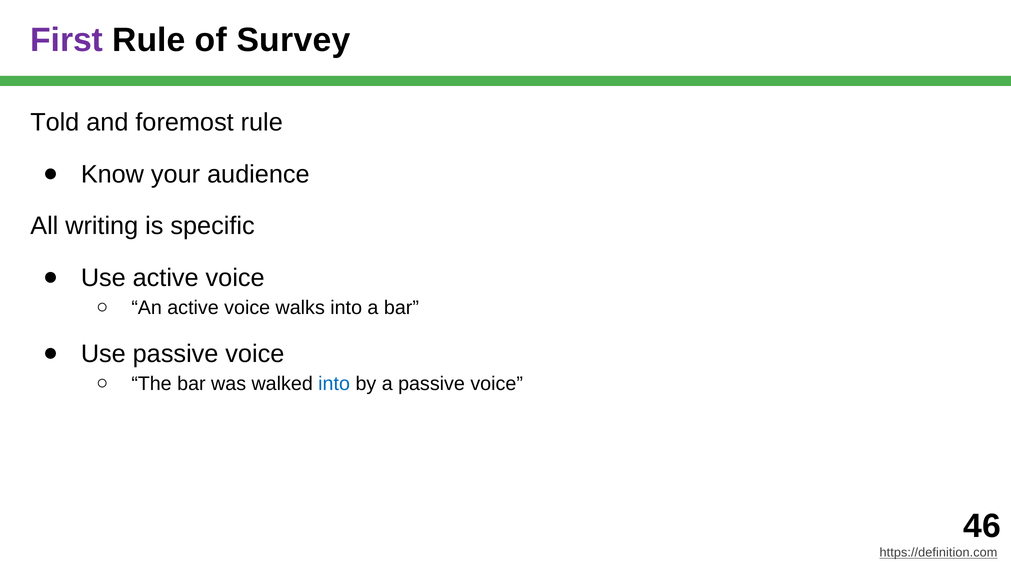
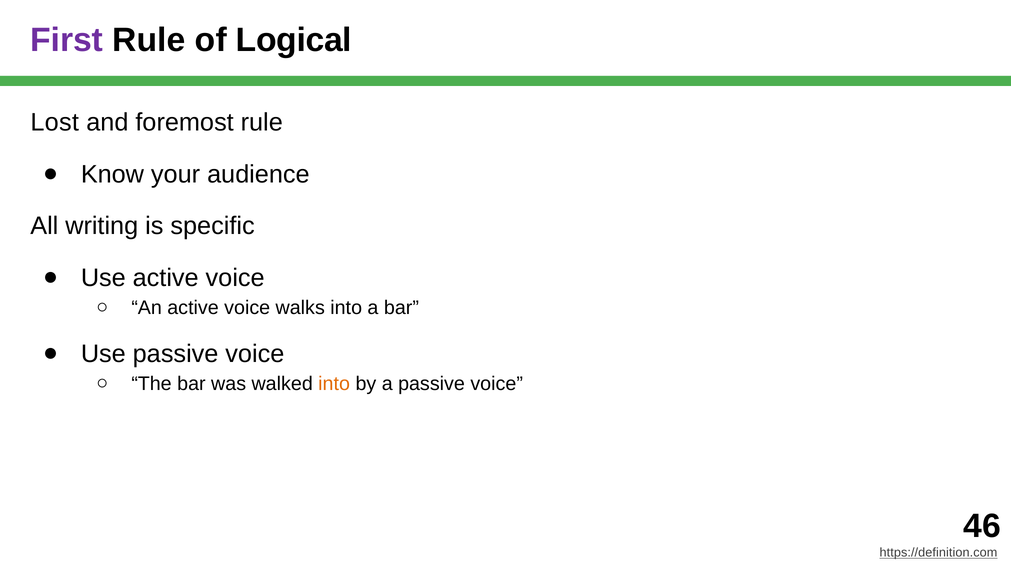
Survey: Survey -> Logical (294, 40)
Told: Told -> Lost (55, 123)
into colour: blue -> orange (334, 384)
